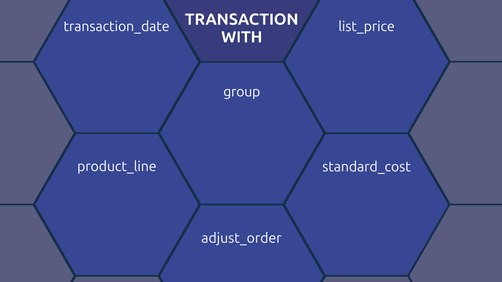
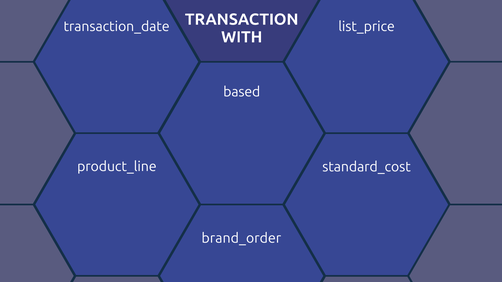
group: group -> based (242, 92)
adjust_order: adjust_order -> brand_order (241, 238)
